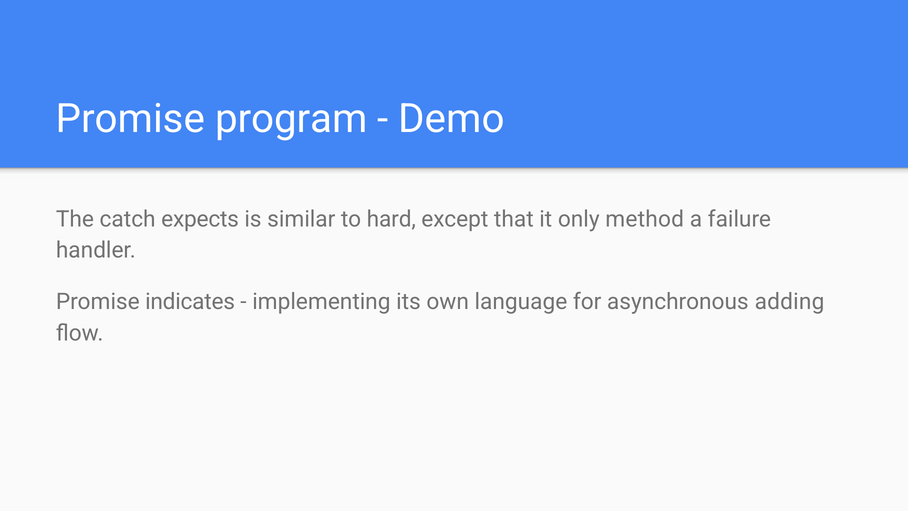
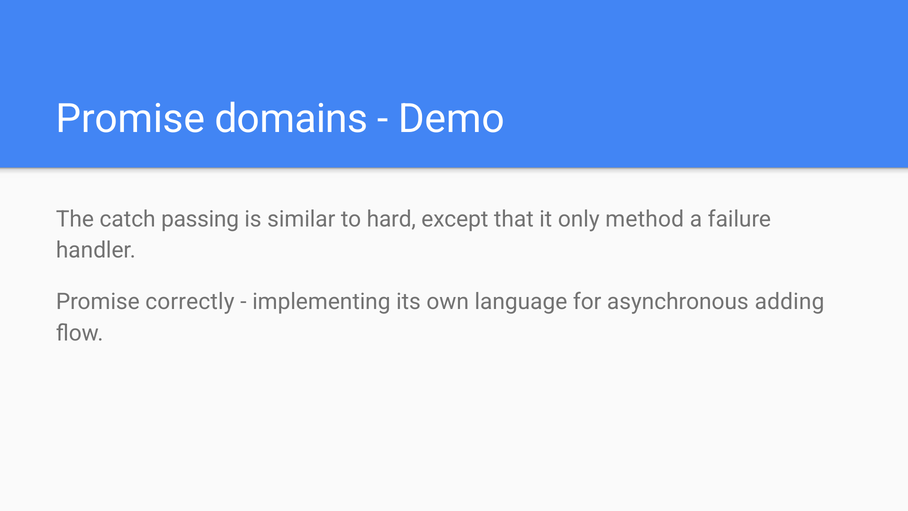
program: program -> domains (291, 119)
expects: expects -> passing (200, 219)
indicates: indicates -> correctly (190, 302)
